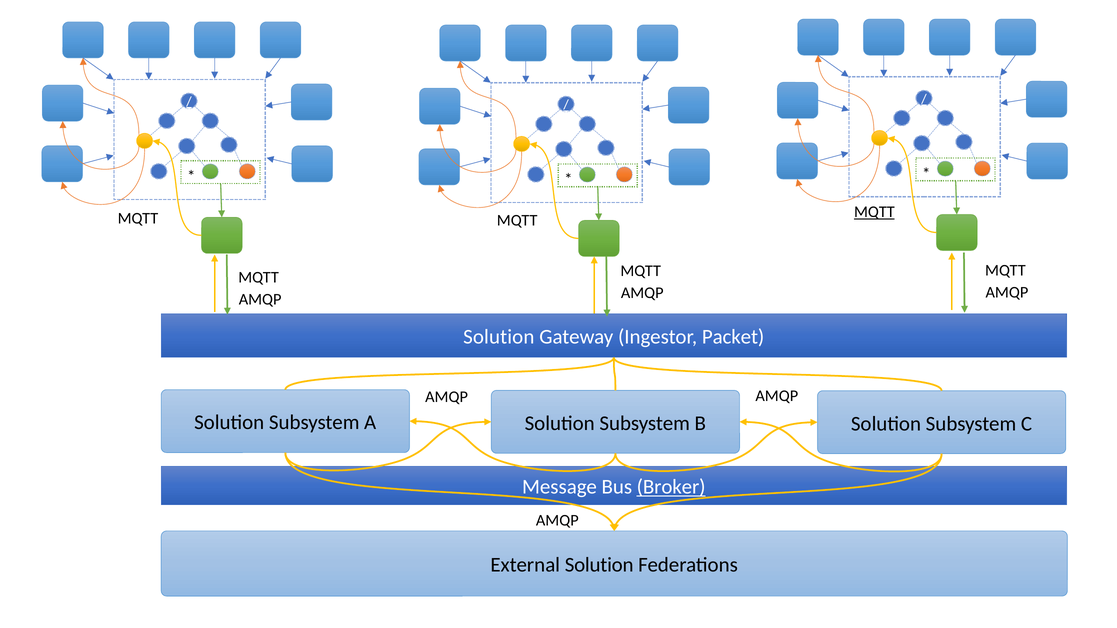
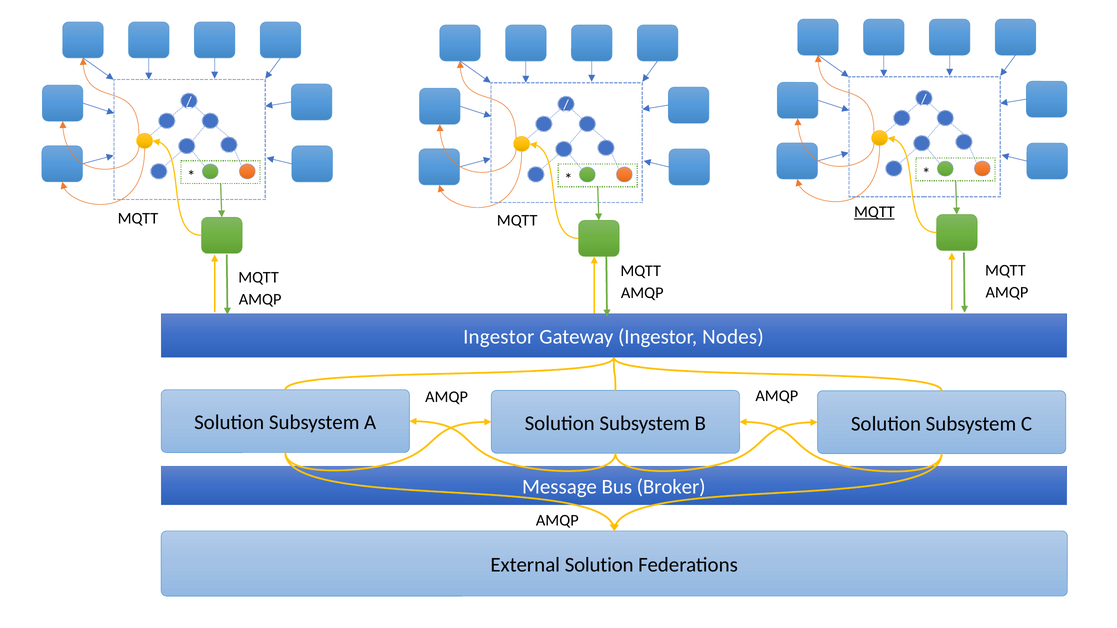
Solution: Solution -> Ingestor (499, 337)
Packet: Packet -> Nodes (733, 337)
Broker underline: present -> none (671, 487)
